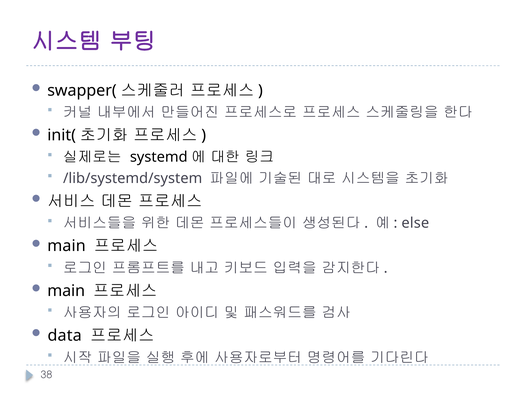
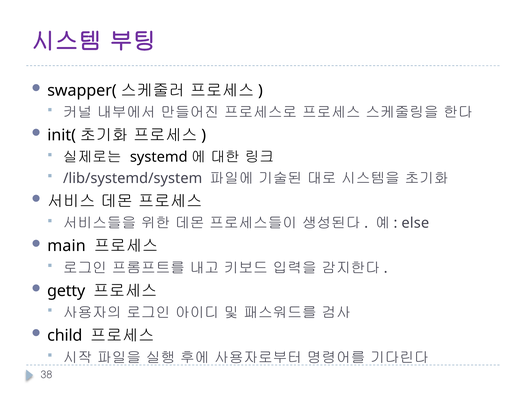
main: main -> getty (66, 291)
data: data -> child (65, 336)
